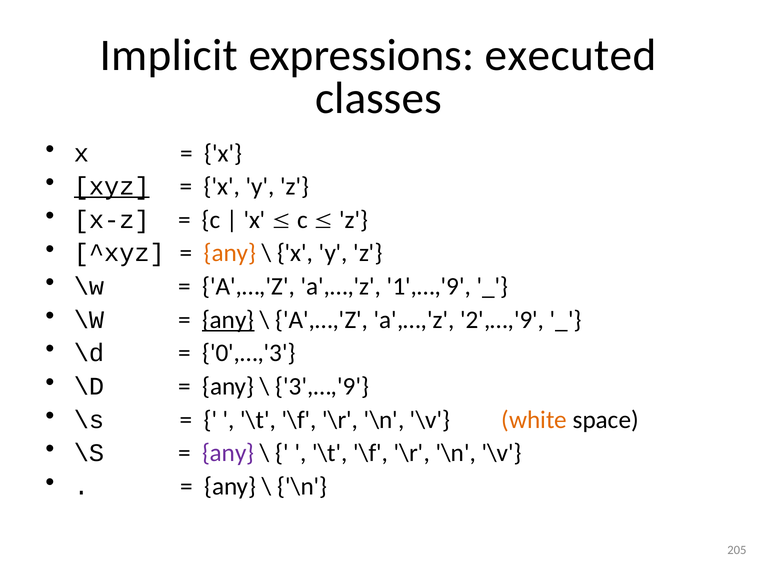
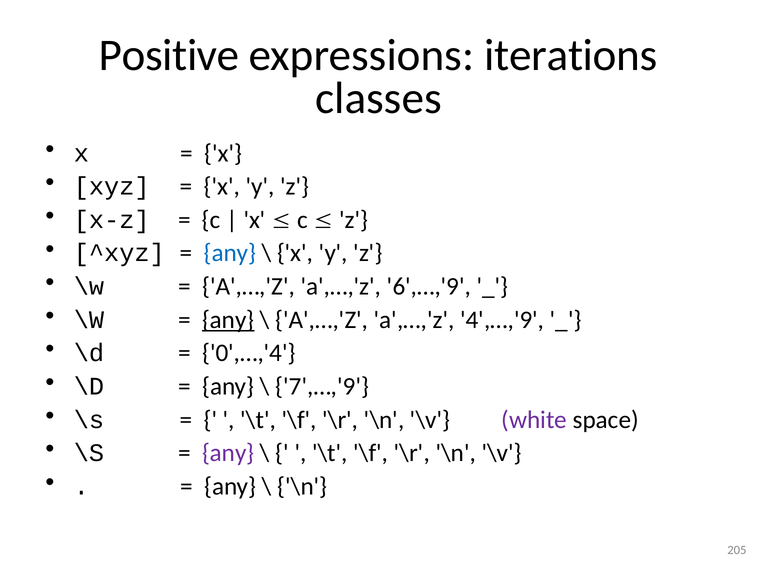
Implicit: Implicit -> Positive (169, 55)
executed: executed -> iterations (571, 55)
xyz underline: present -> none (112, 186)
any colour: orange -> blue (230, 253)
1',…,'9: 1',…,'9 -> 6',…,'9 (429, 286)
2',…,'9: 2',…,'9 -> 4',…,'9 (502, 320)
0',…,'3: 0',…,'3 -> 0',…,'4 (249, 353)
3',…,'9: 3',…,'9 -> 7',…,'9 (322, 386)
white colour: orange -> purple (534, 419)
